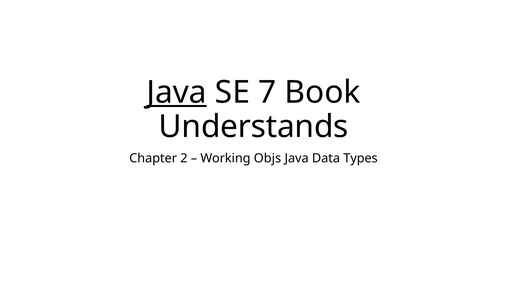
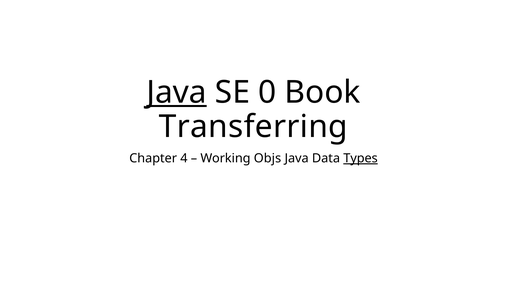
7: 7 -> 0 (267, 93)
Understands: Understands -> Transferring (253, 127)
2: 2 -> 4 (184, 158)
Types underline: none -> present (361, 158)
